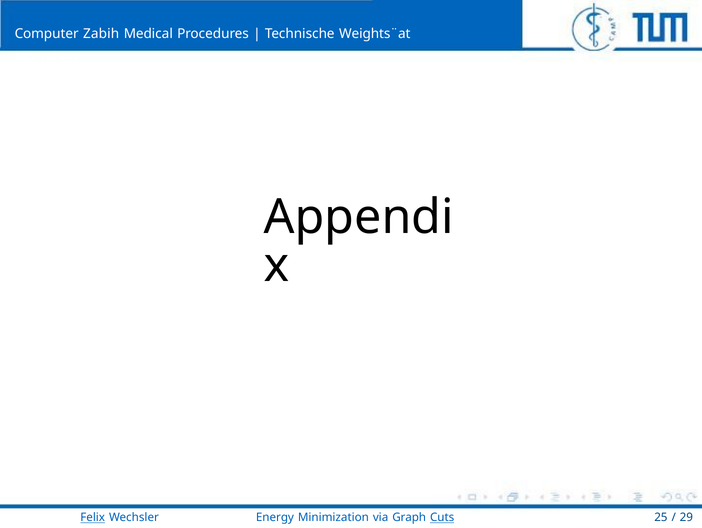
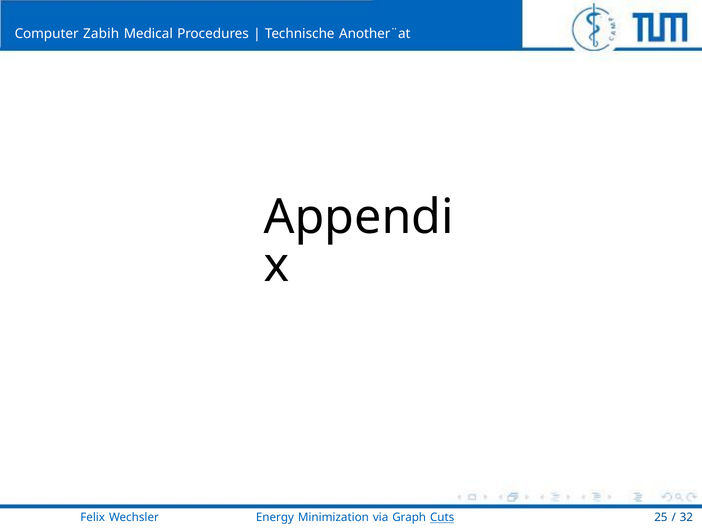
Weights¨at: Weights¨at -> Another¨at (375, 34)
Felix underline: present -> none (93, 517)
29: 29 -> 32 (686, 517)
